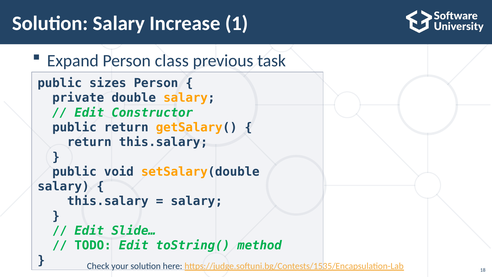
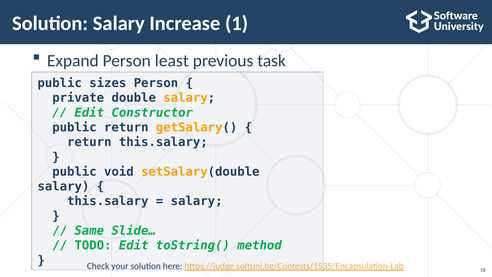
class: class -> least (172, 61)
Edit: Edit -> Same (89, 231)
